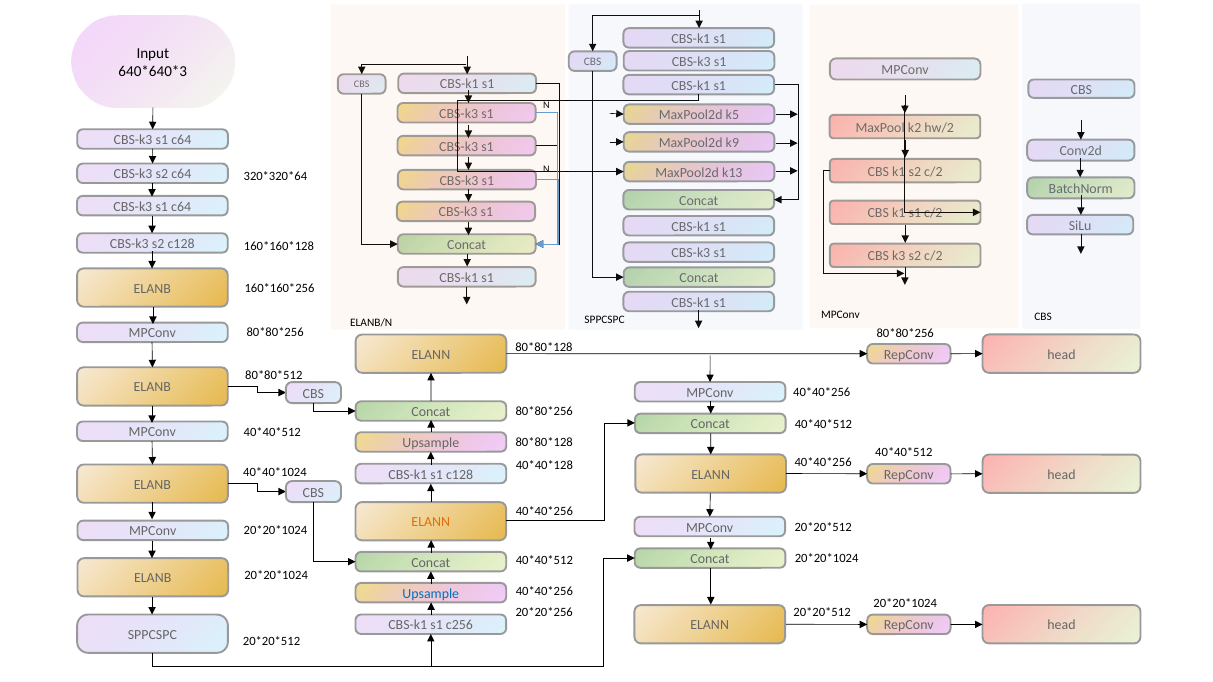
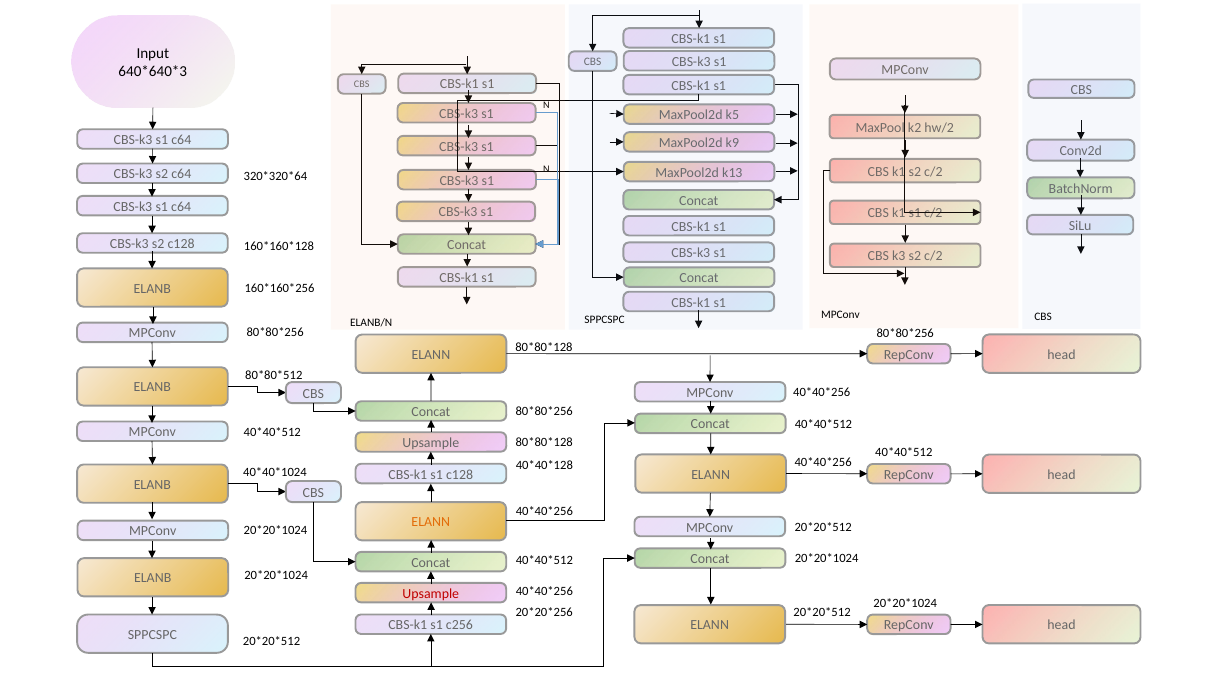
Upsample colour: blue -> red (431, 594)
